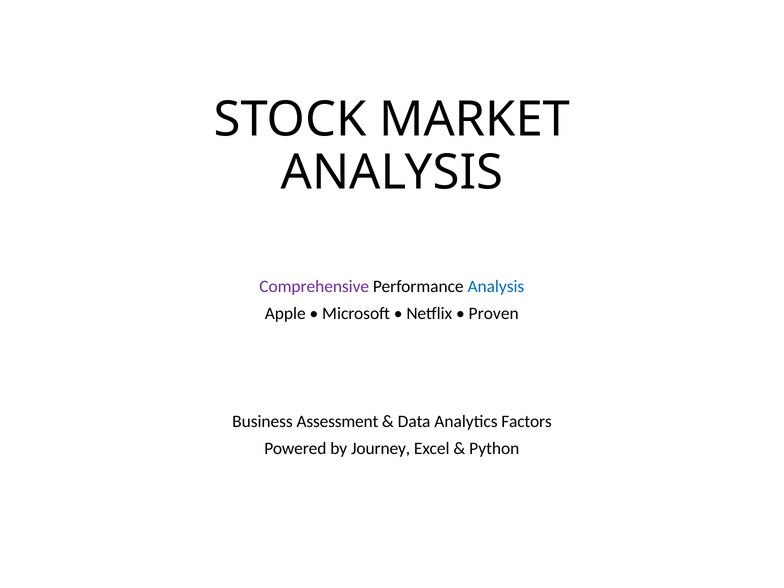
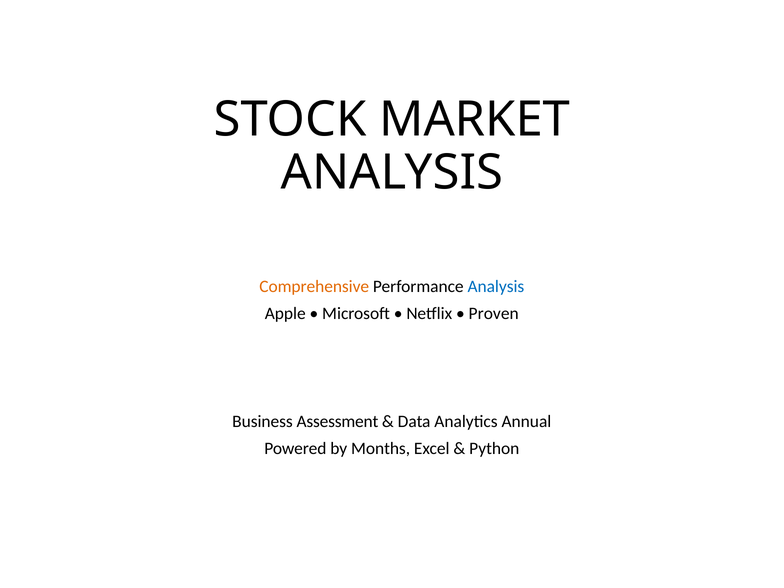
Comprehensive colour: purple -> orange (314, 286)
Factors: Factors -> Annual (526, 421)
Journey: Journey -> Months (381, 448)
